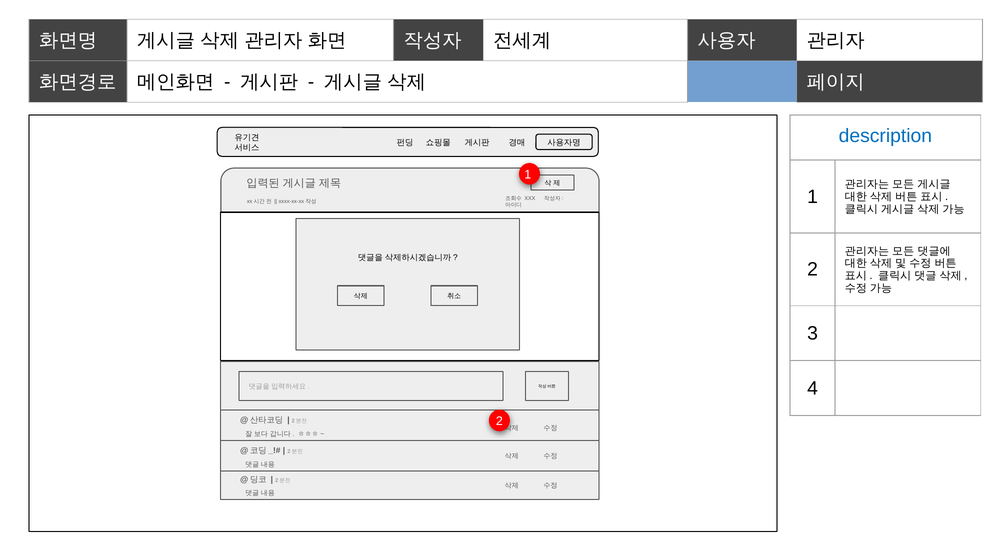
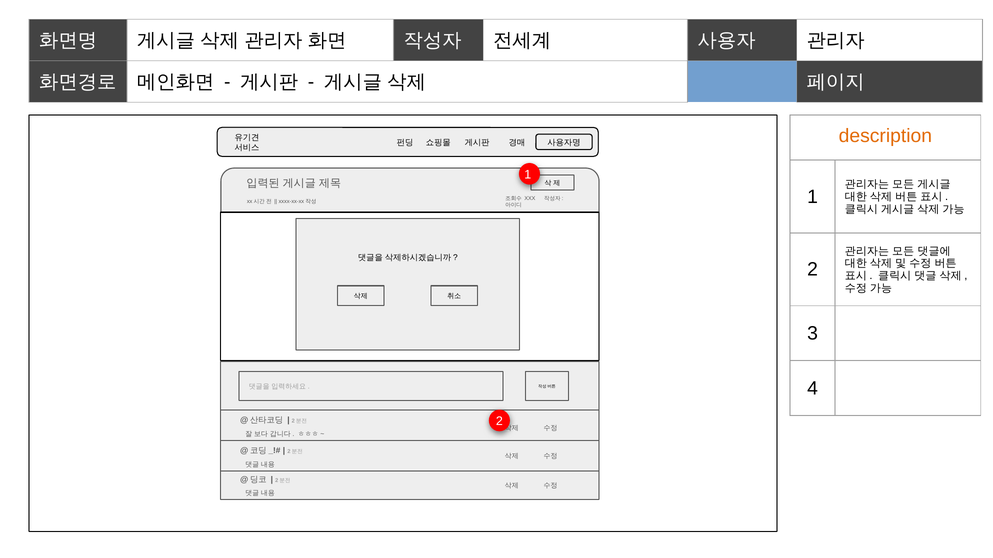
description colour: blue -> orange (885, 136)
